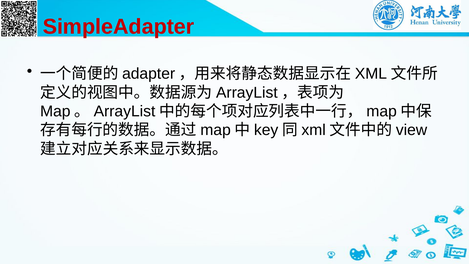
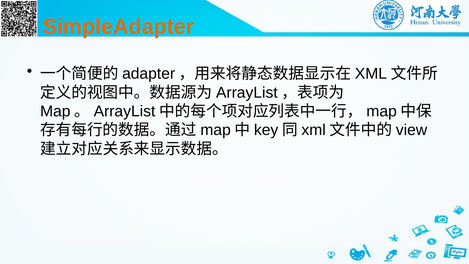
SimpleAdapter colour: red -> orange (119, 27)
